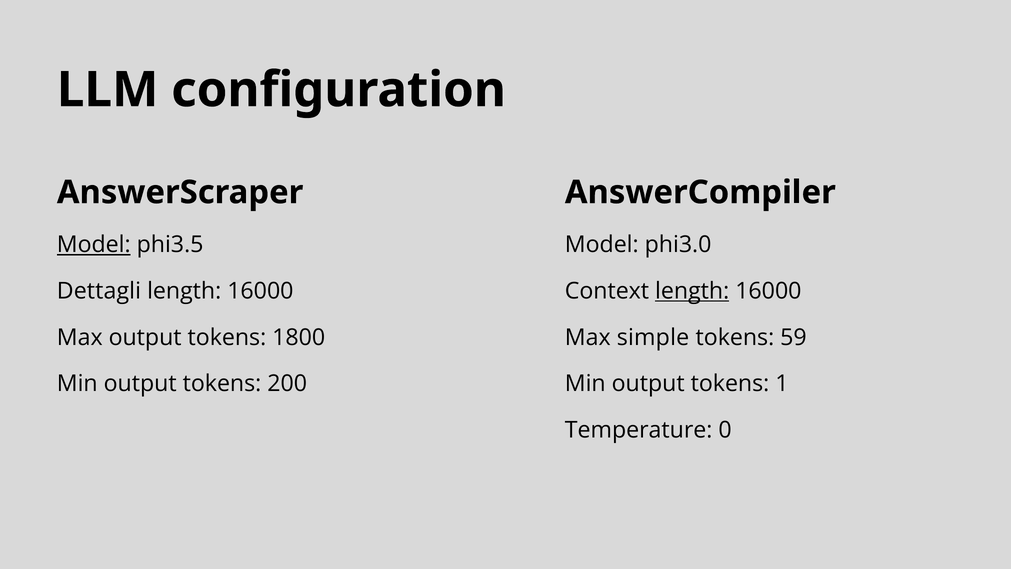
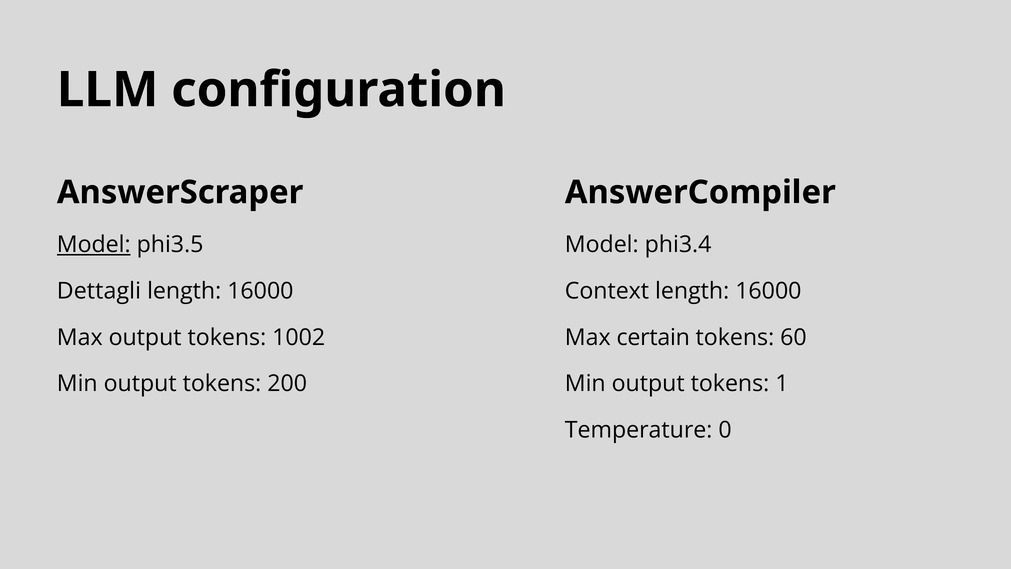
phi3.0: phi3.0 -> phi3.4 (678, 245)
length underline: present -> none (692, 291)
1800: 1800 -> 1002 (299, 337)
simple: simple -> certain (653, 337)
59: 59 -> 60 (793, 337)
